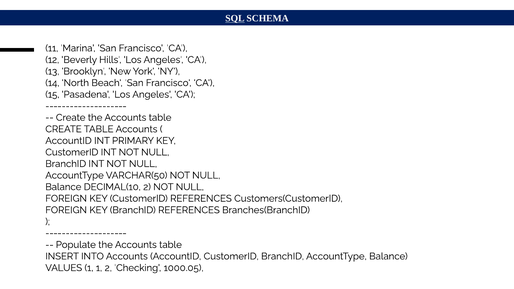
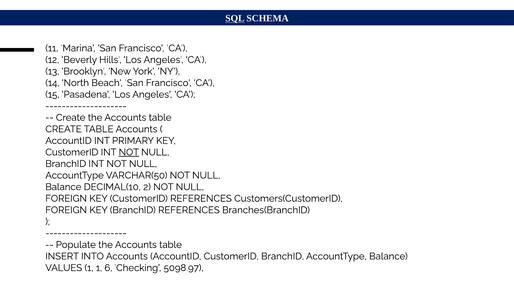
NOT underline: none -> present (129, 152)
1 2: 2 -> 6 (108, 268)
1000.05: 1000.05 -> 5098.97 (184, 268)
